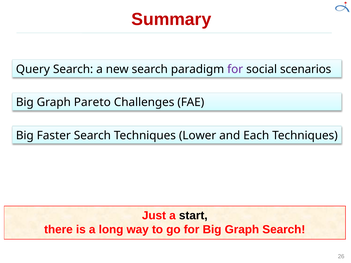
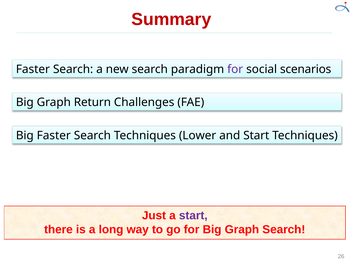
Query: Query -> Faster (33, 69)
Pareto: Pareto -> Return (92, 102)
and Each: Each -> Start (256, 136)
start colour: black -> purple (193, 216)
